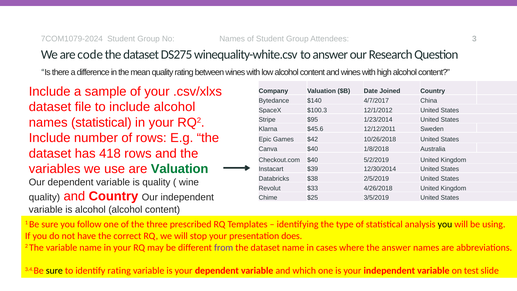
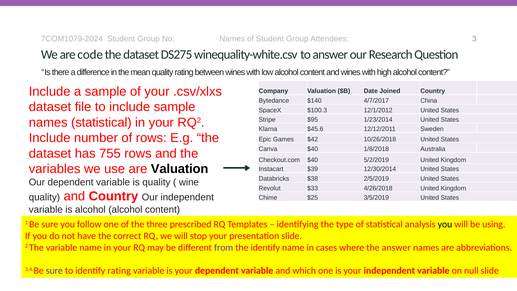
include alcohol: alcohol -> sample (175, 107)
418: 418 -> 755 (110, 153)
Valuation colour: green -> black (180, 169)
presentation does: does -> slide (292, 236)
dataset: dataset -> identify (265, 247)
sure colour: black -> purple (54, 271)
test: test -> null (471, 271)
